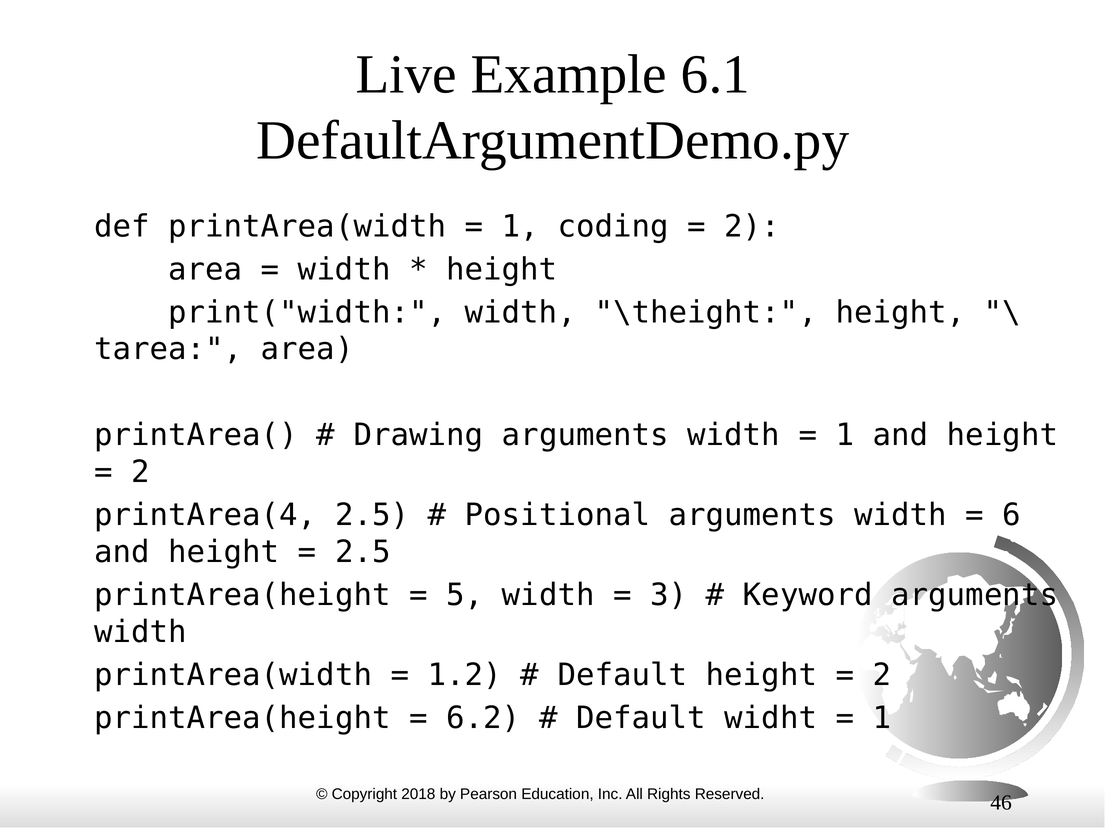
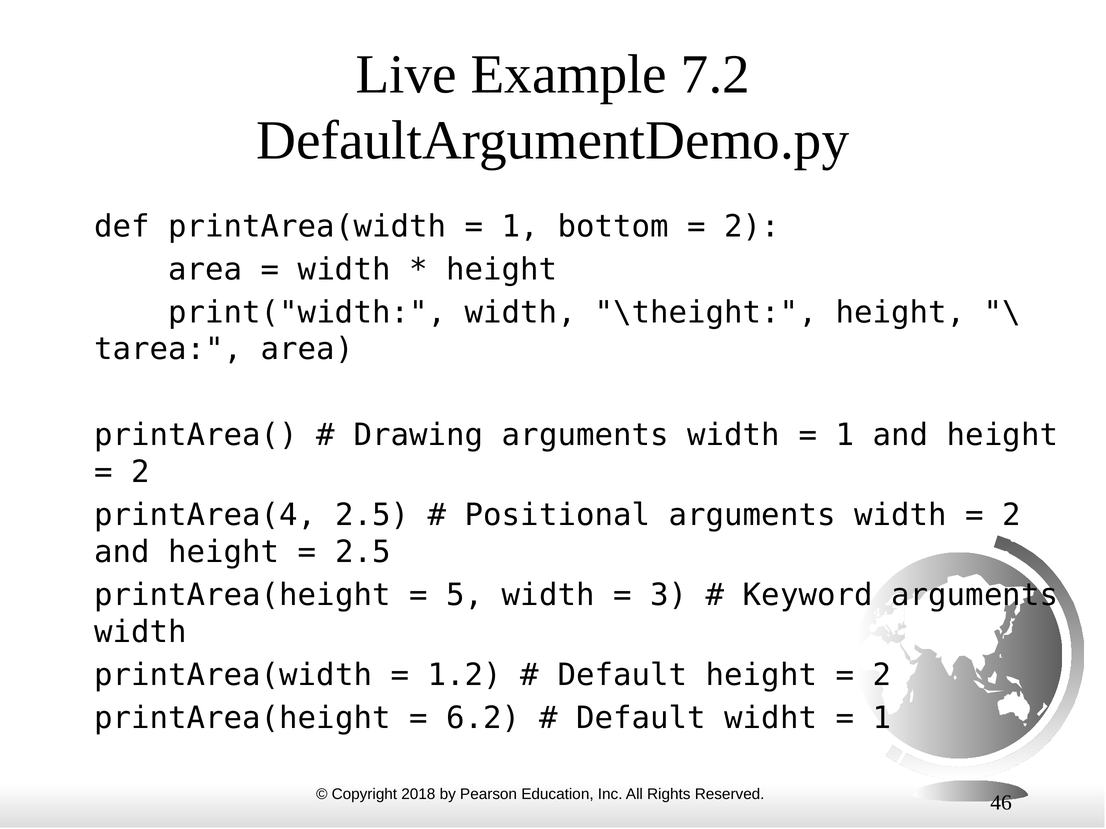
6.1: 6.1 -> 7.2 (715, 74)
coding: coding -> bottom (613, 227)
6: 6 -> 2 (1012, 516)
